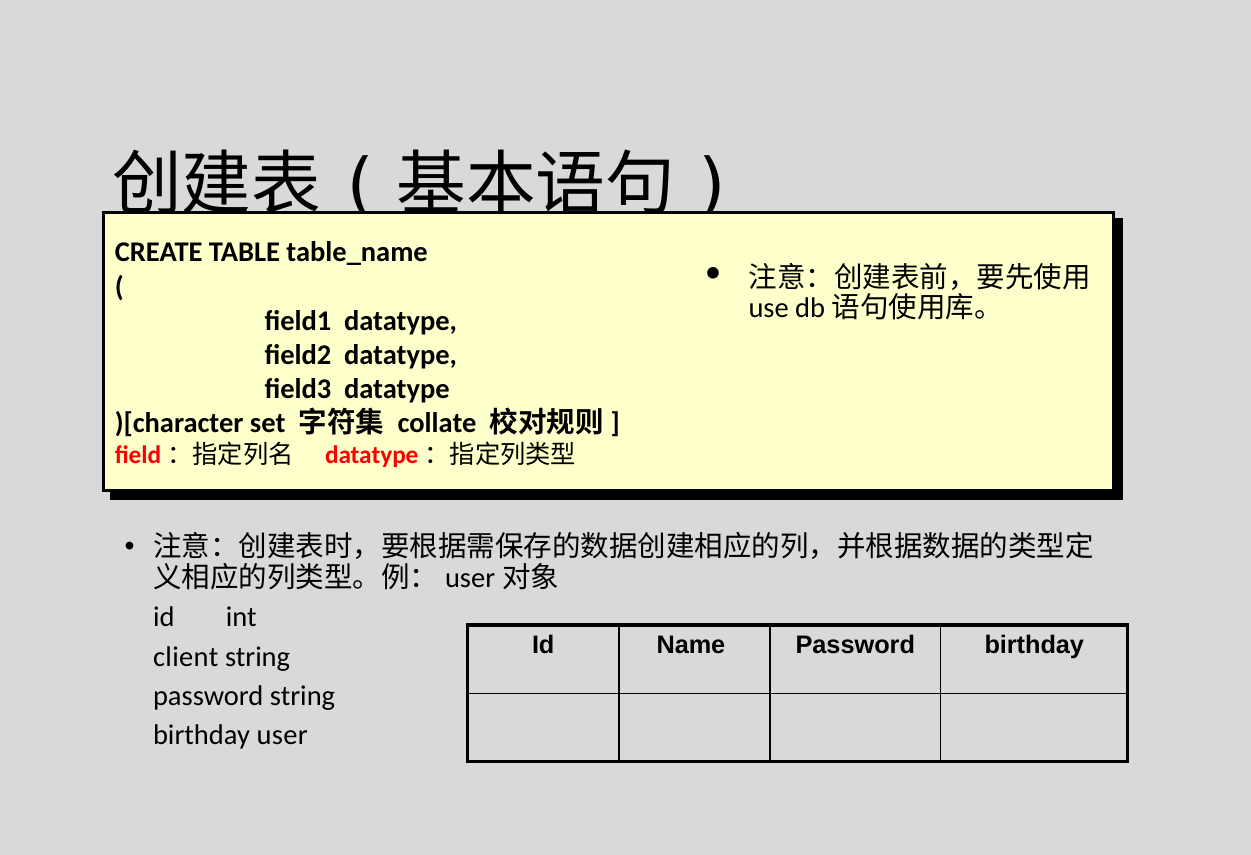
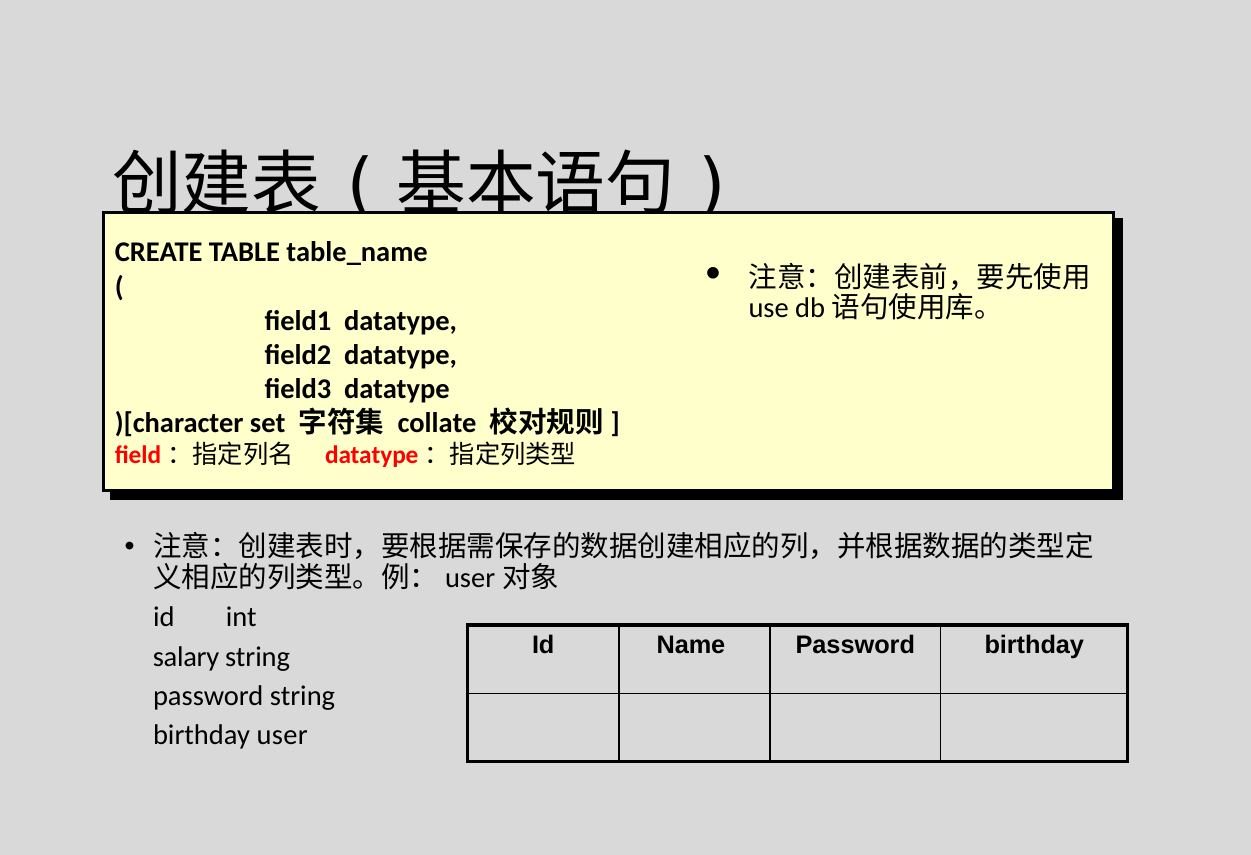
client: client -> salary (186, 657)
